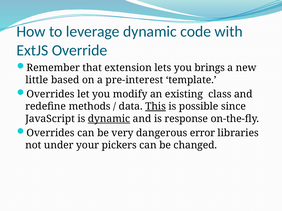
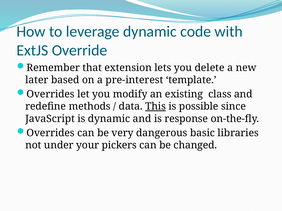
brings: brings -> delete (210, 68)
little: little -> later (37, 80)
dynamic underline: present -> none (109, 119)
error: error -> basic (202, 133)
